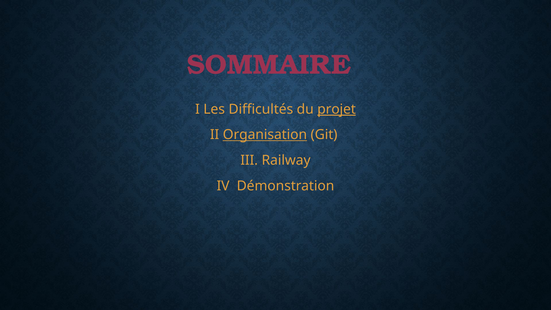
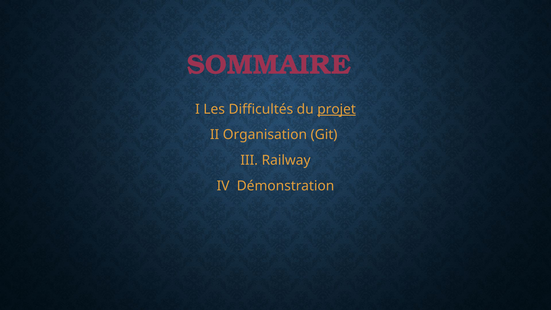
Organisation underline: present -> none (265, 135)
